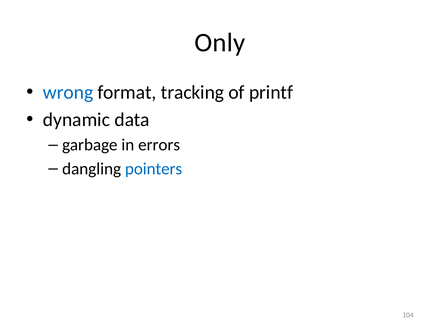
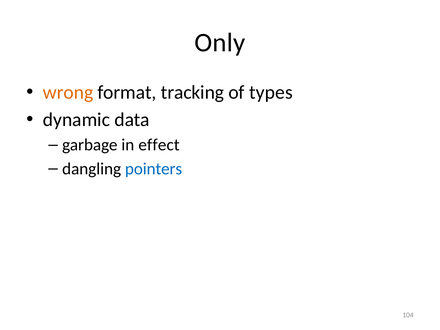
wrong colour: blue -> orange (68, 92)
printf: printf -> types (271, 92)
errors: errors -> effect (159, 145)
